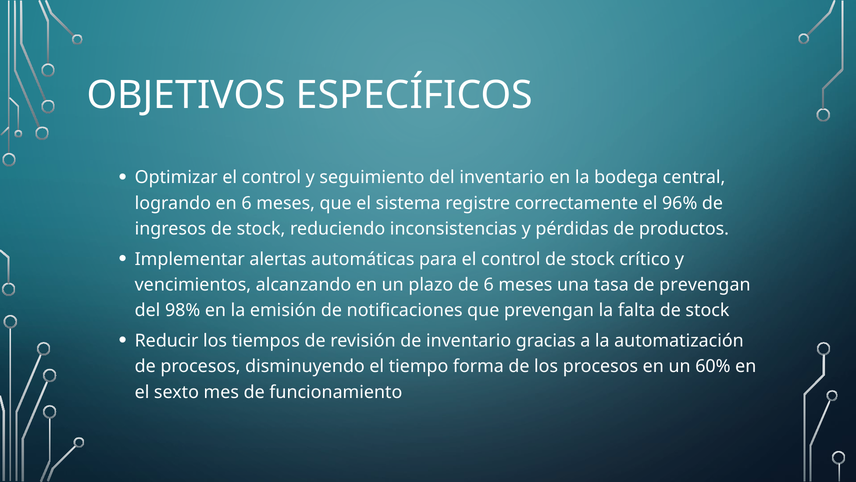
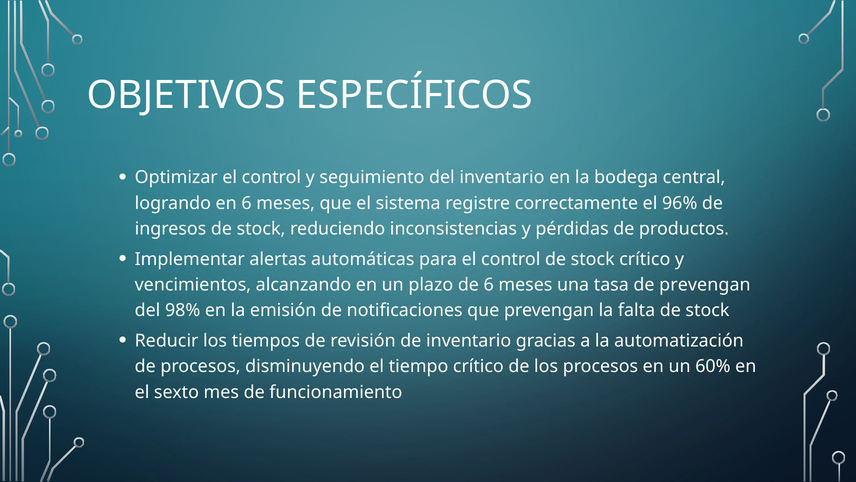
tiempo forma: forma -> crítico (478, 366)
